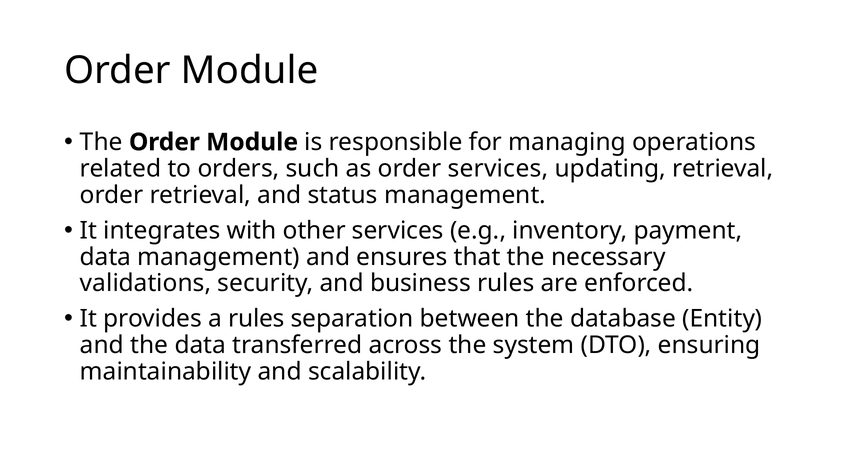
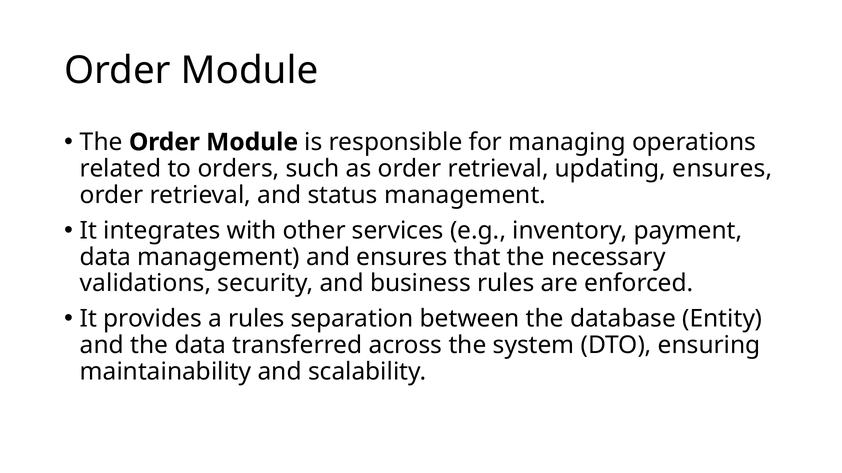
as order services: services -> retrieval (498, 169)
updating retrieval: retrieval -> ensures (722, 169)
